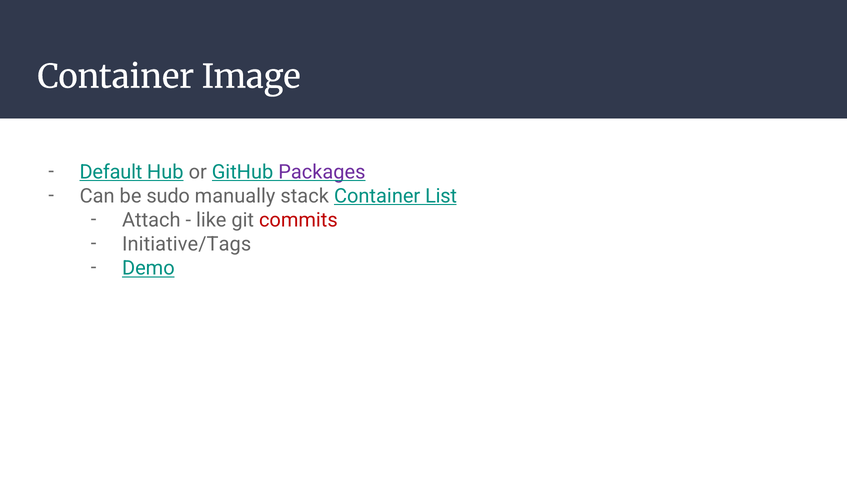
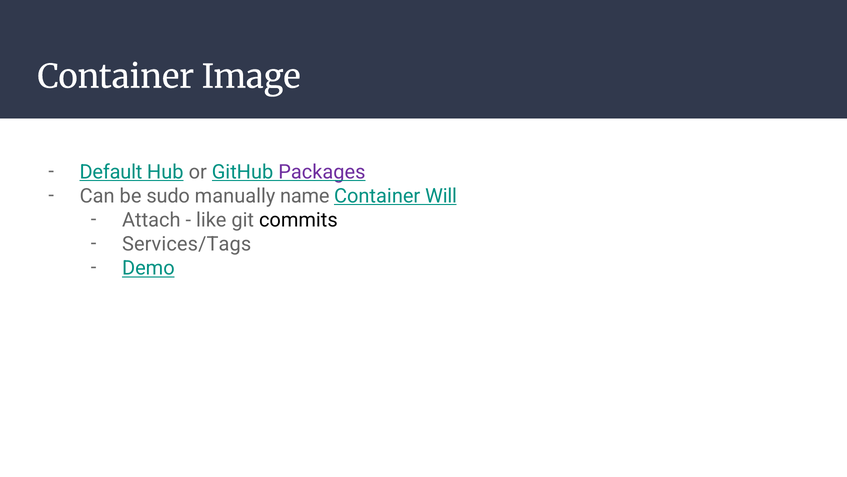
stack: stack -> name (305, 196)
List: List -> Will (441, 196)
commits colour: red -> black (298, 220)
Initiative/Tags: Initiative/Tags -> Services/Tags (187, 244)
